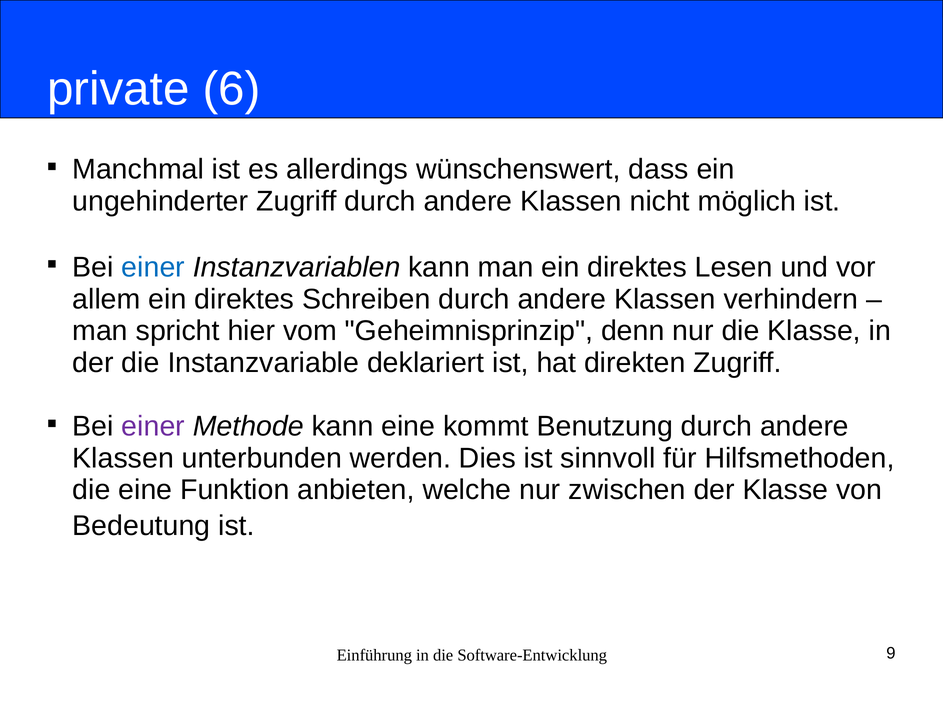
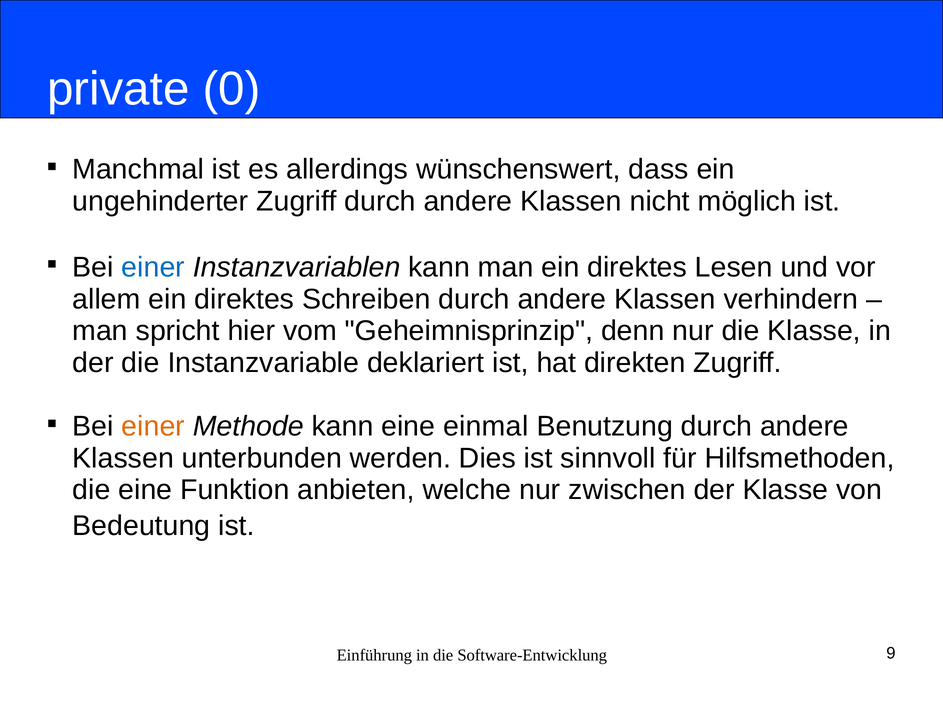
6: 6 -> 0 (232, 89)
einer colour: purple -> orange (153, 426)
kommt: kommt -> einmal (486, 426)
